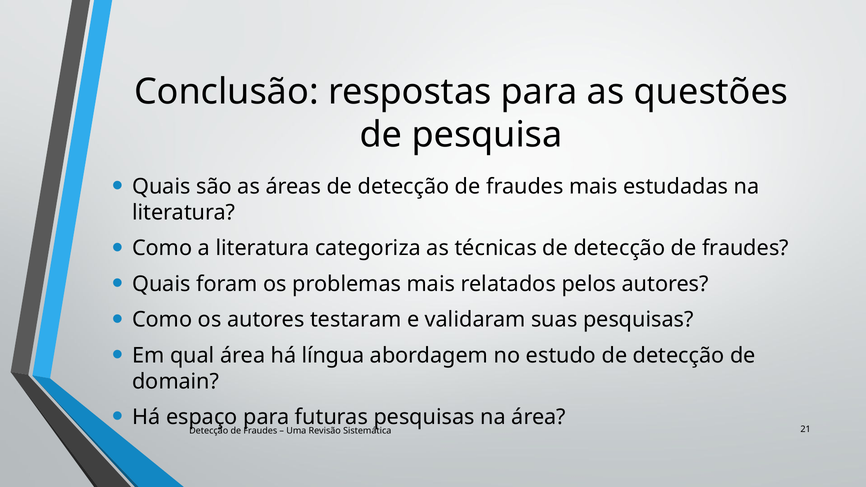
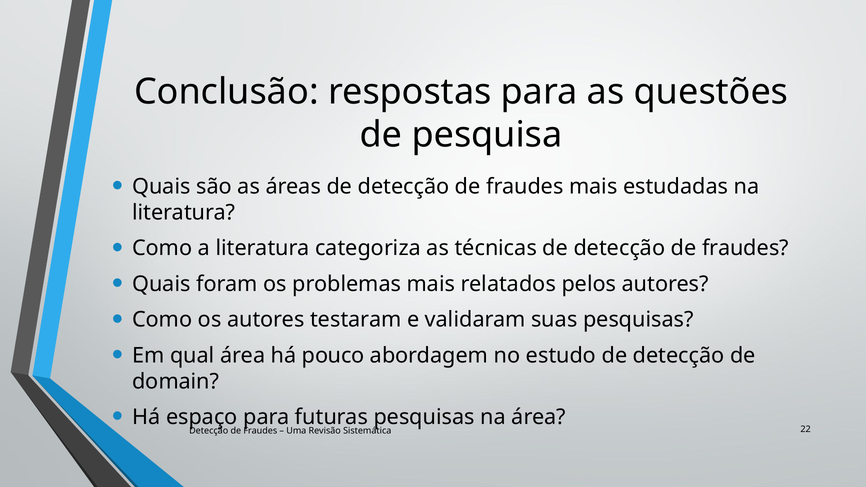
língua: língua -> pouco (333, 355)
21: 21 -> 22 (806, 430)
